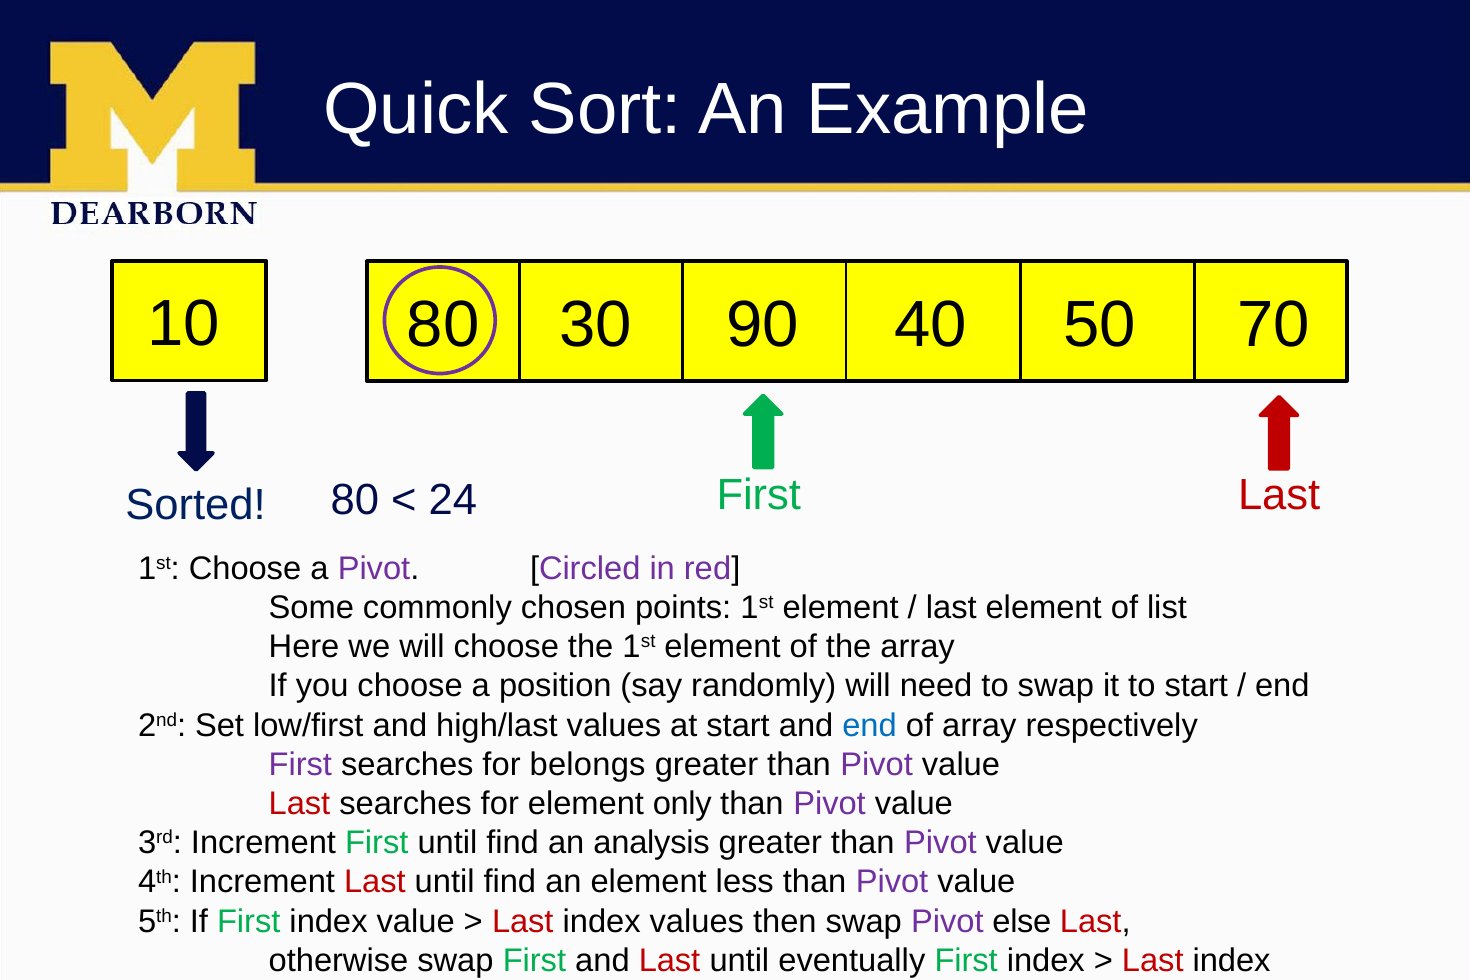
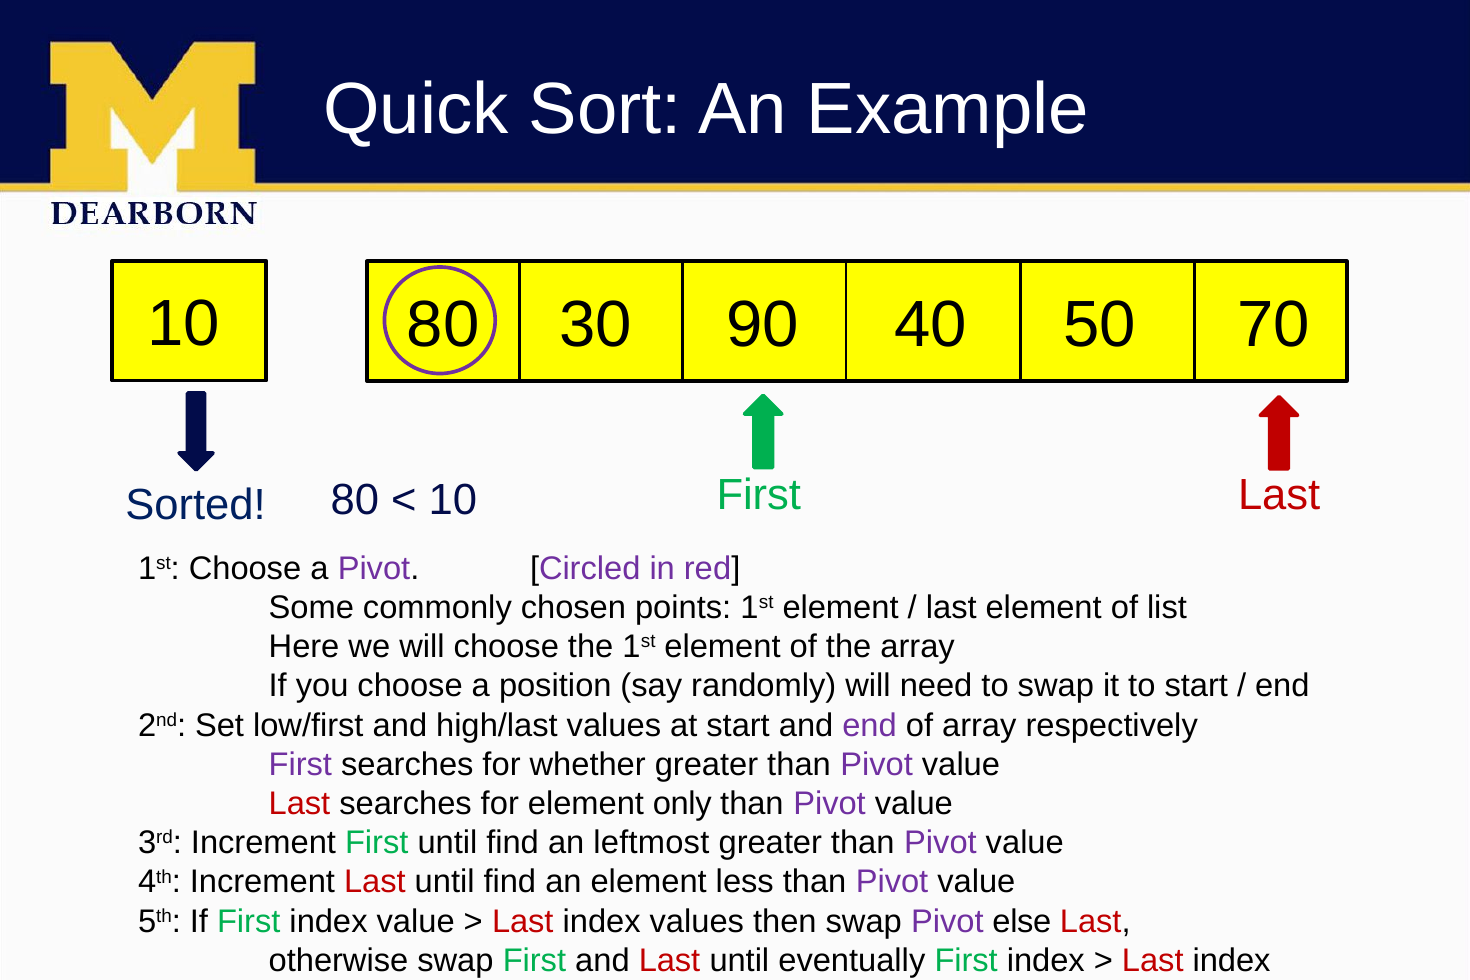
24: 24 -> 10 (453, 500)
end colour: blue -> purple (870, 725)
belongs: belongs -> whether (588, 765)
analysis: analysis -> leftmost (651, 843)
